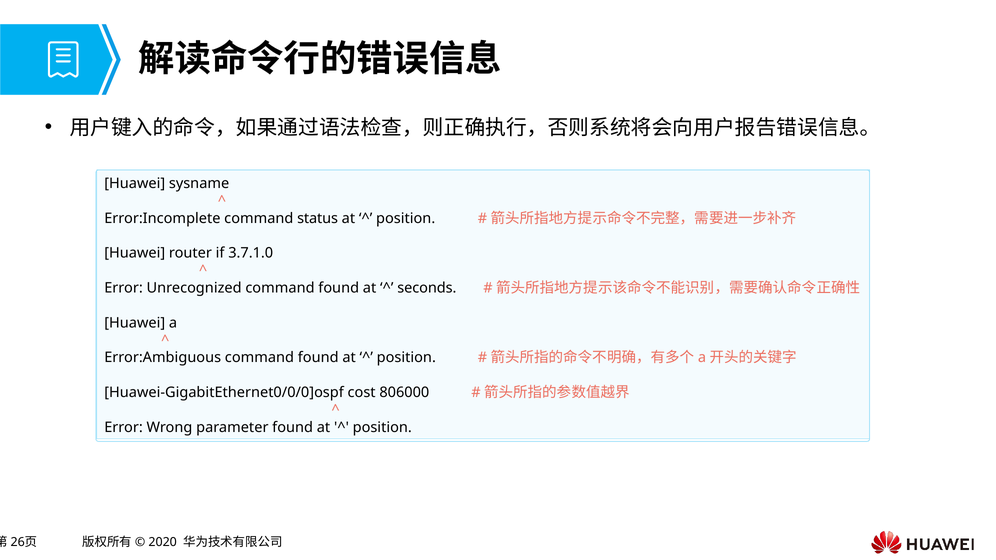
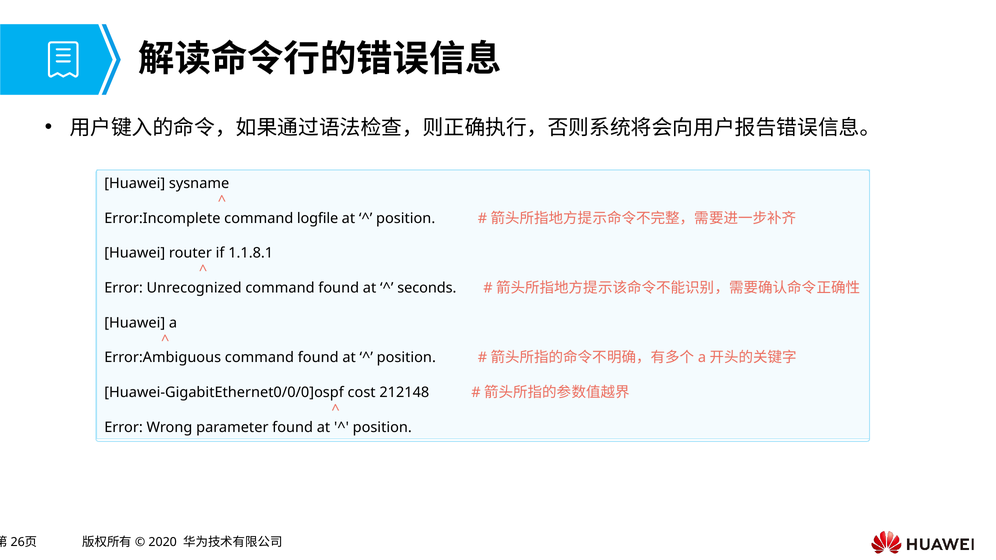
status: status -> logfile (318, 218)
3.7.1.0: 3.7.1.0 -> 1.1.8.1 (251, 253)
806000: 806000 -> 212148 (404, 393)
